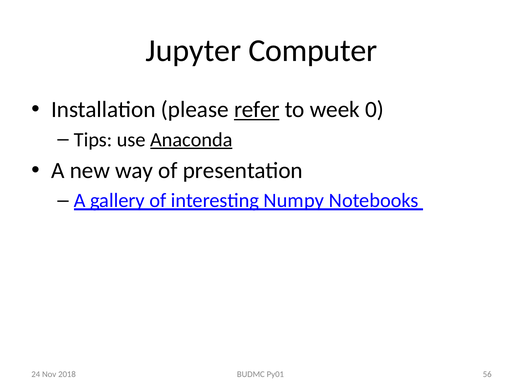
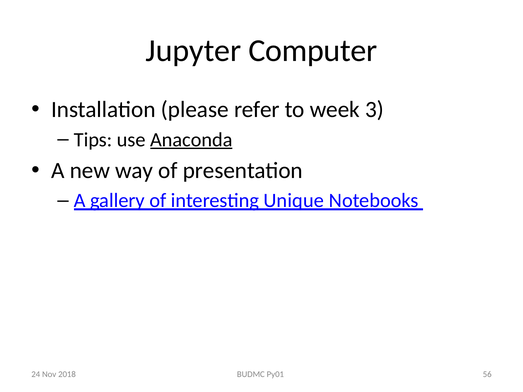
refer underline: present -> none (257, 110)
0: 0 -> 3 (375, 110)
Numpy: Numpy -> Unique (294, 201)
